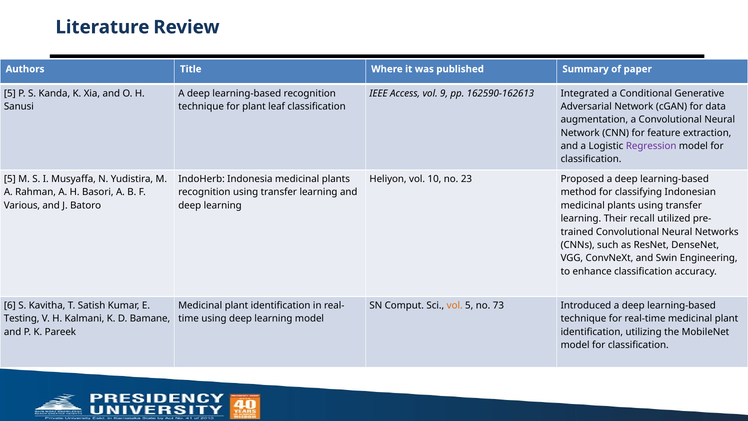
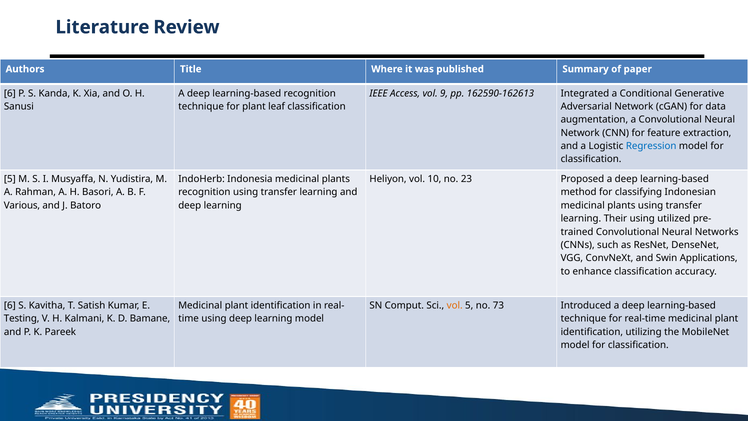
5: 5 -> 6 (10, 93)
Regression colour: purple -> blue (651, 146)
Their recall: recall -> using (642, 219)
Engineering: Engineering -> Applications (709, 258)
